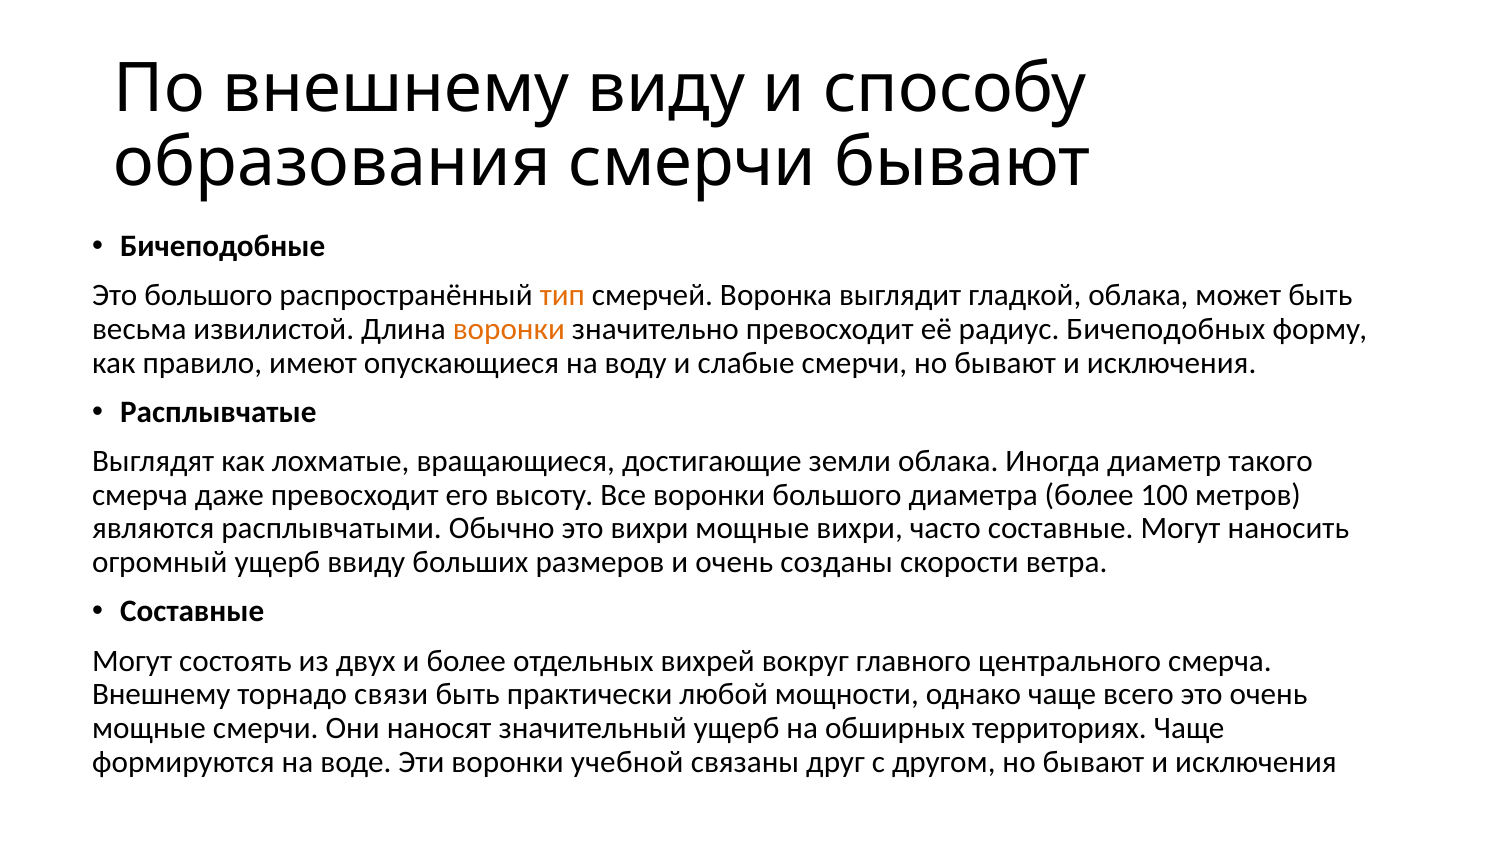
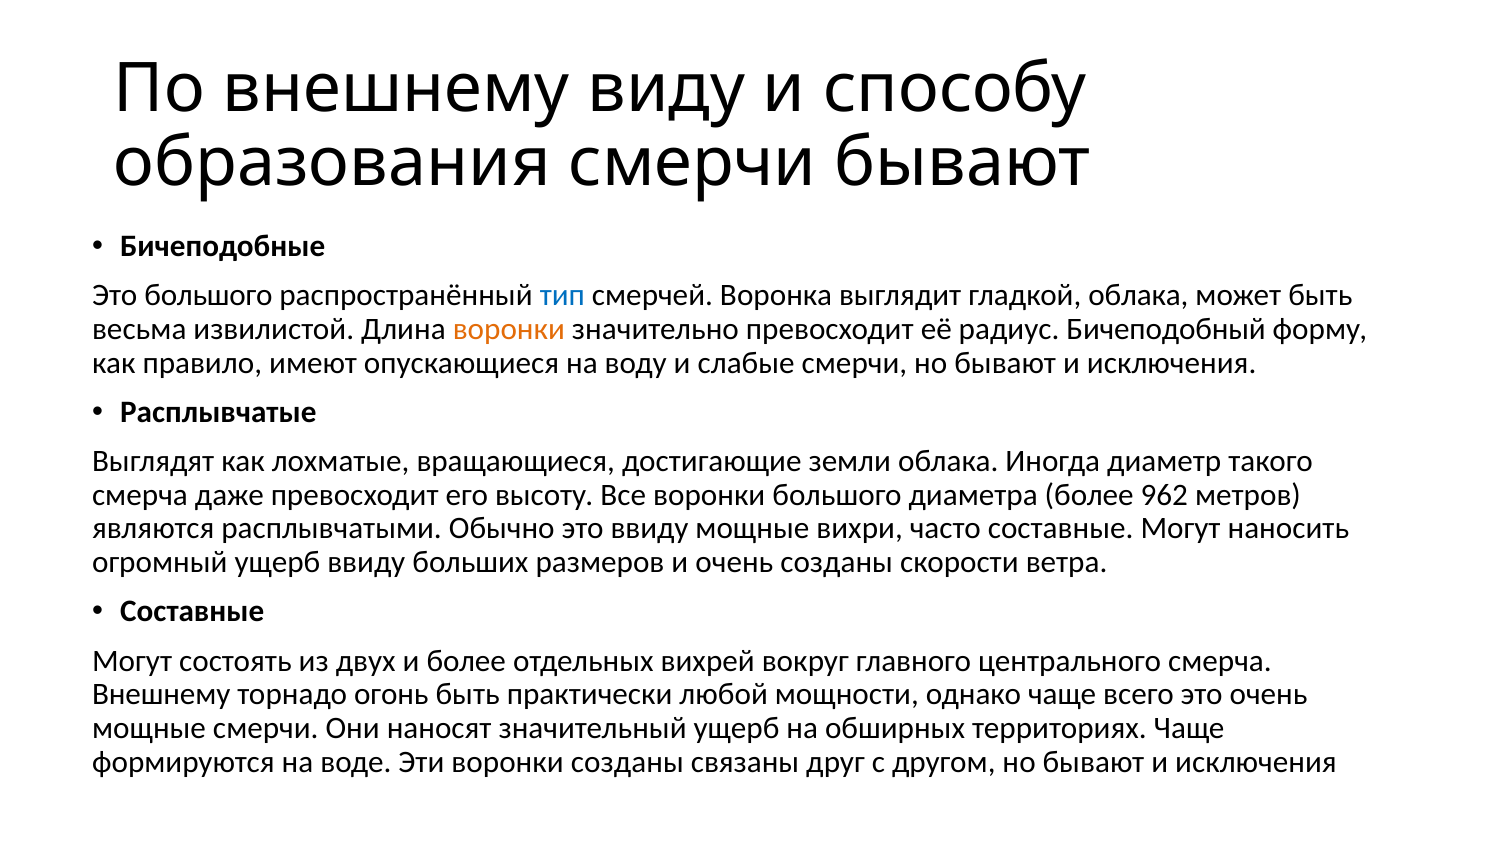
тип colour: orange -> blue (562, 295)
Бичеподобных: Бичеподобных -> Бичеподобный (1166, 329)
100: 100 -> 962 (1164, 495)
это вихри: вихри -> ввиду (650, 529)
связи: связи -> огонь (391, 695)
воронки учебной: учебной -> созданы (627, 762)
